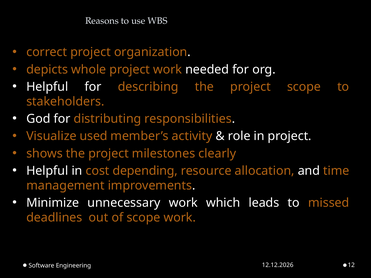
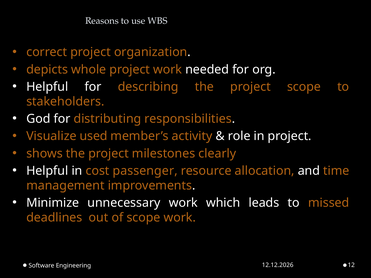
depending: depending -> passenger (145, 171)
